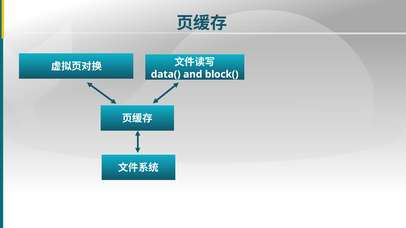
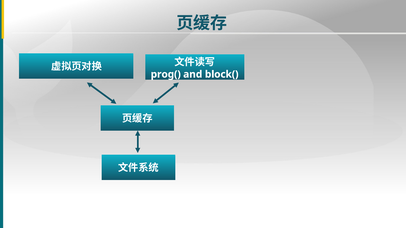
data(: data( -> prog( (166, 74)
